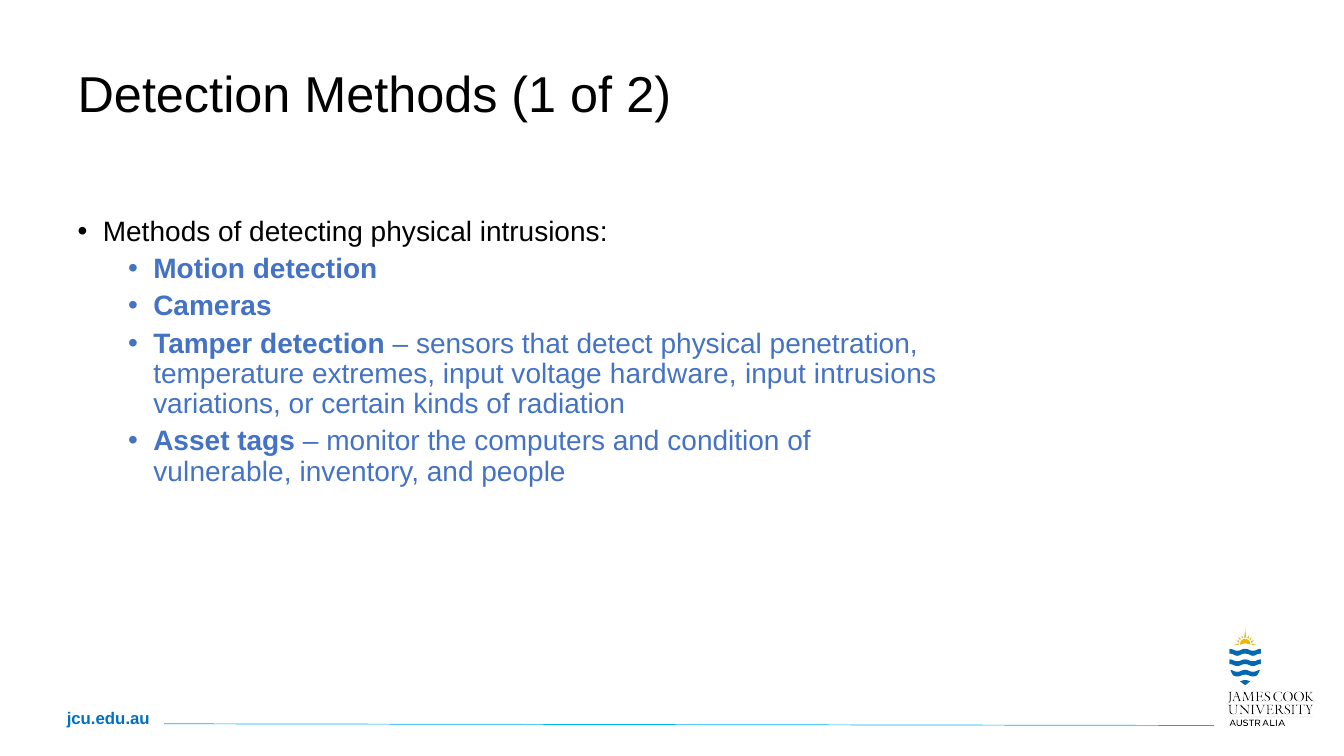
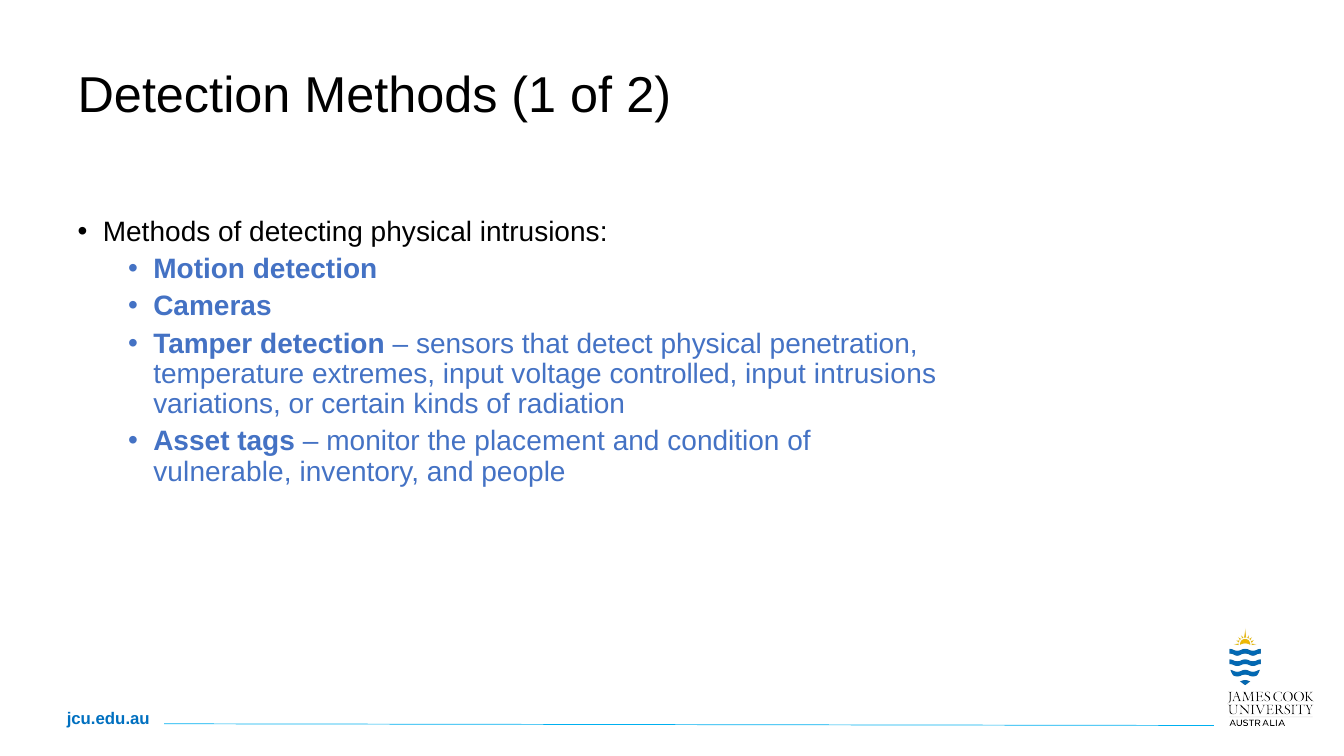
hardware: hardware -> controlled (673, 374)
computers: computers -> placement (540, 442)
